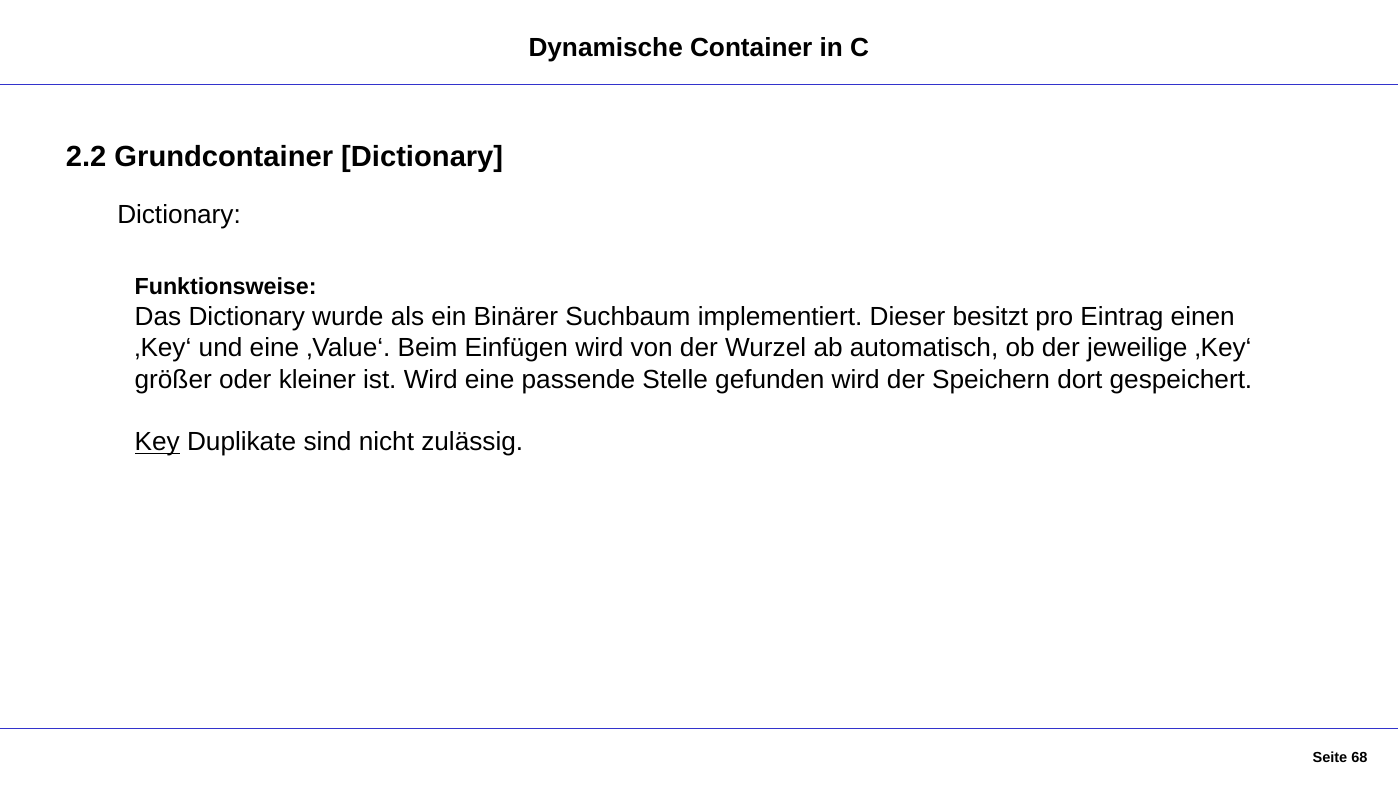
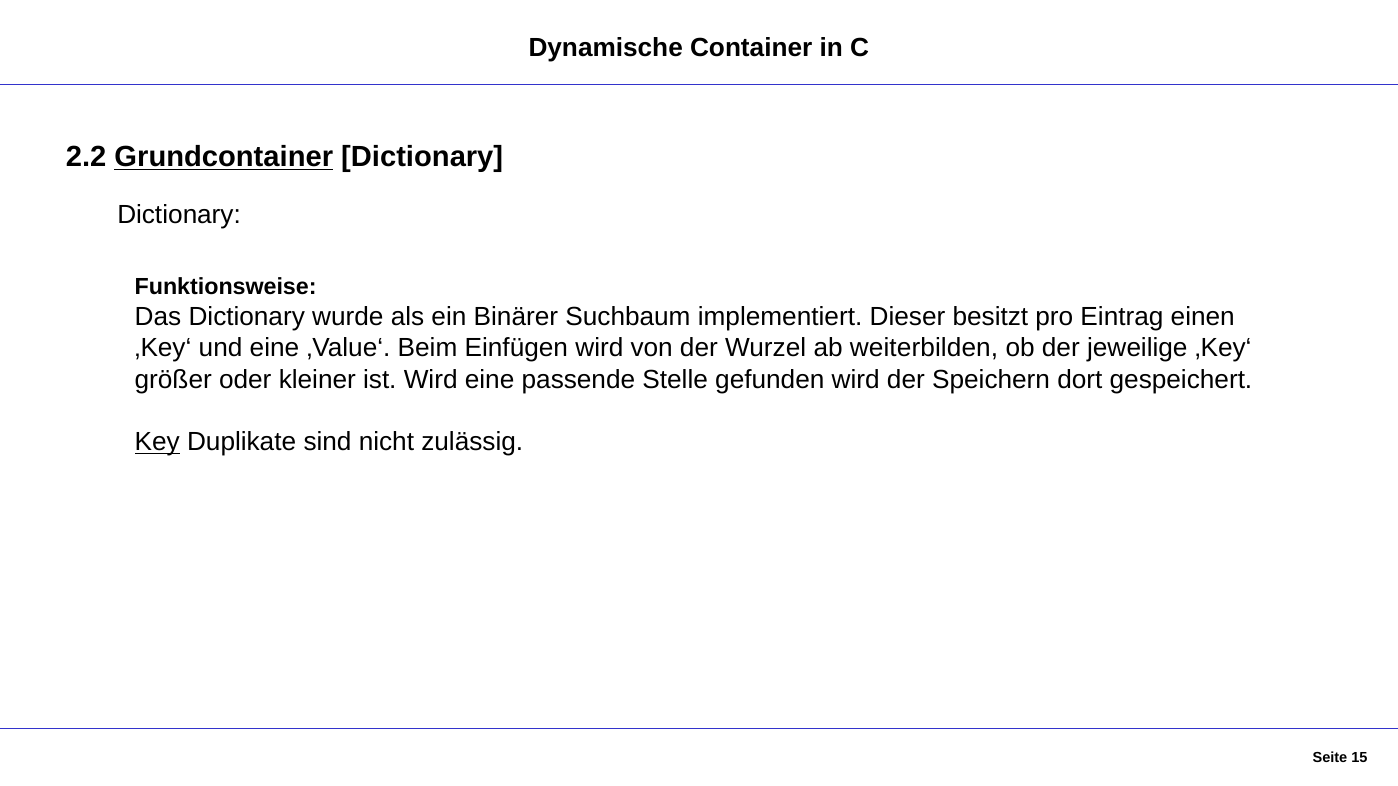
Grundcontainer underline: none -> present (224, 157)
automatisch: automatisch -> weiterbilden (924, 348)
68: 68 -> 15 (1359, 758)
